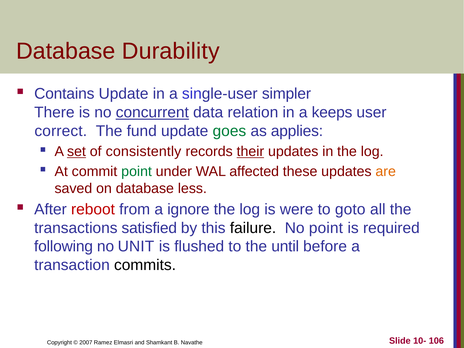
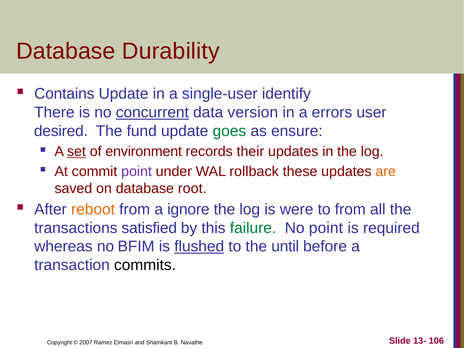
simpler: simpler -> identify (286, 94)
relation: relation -> version (253, 112)
keeps: keeps -> errors (332, 112)
correct: correct -> desired (61, 131)
applies: applies -> ensure (297, 131)
consistently: consistently -> environment (144, 152)
their underline: present -> none (250, 152)
point colour: green -> purple (137, 171)
affected: affected -> rollback (254, 171)
less: less -> root (192, 188)
reboot colour: red -> orange (93, 209)
to goto: goto -> from (350, 209)
failure colour: black -> green (253, 228)
following: following -> whereas (63, 246)
UNIT: UNIT -> BFIM (136, 246)
flushed underline: none -> present (199, 246)
10-: 10- -> 13- (420, 341)
